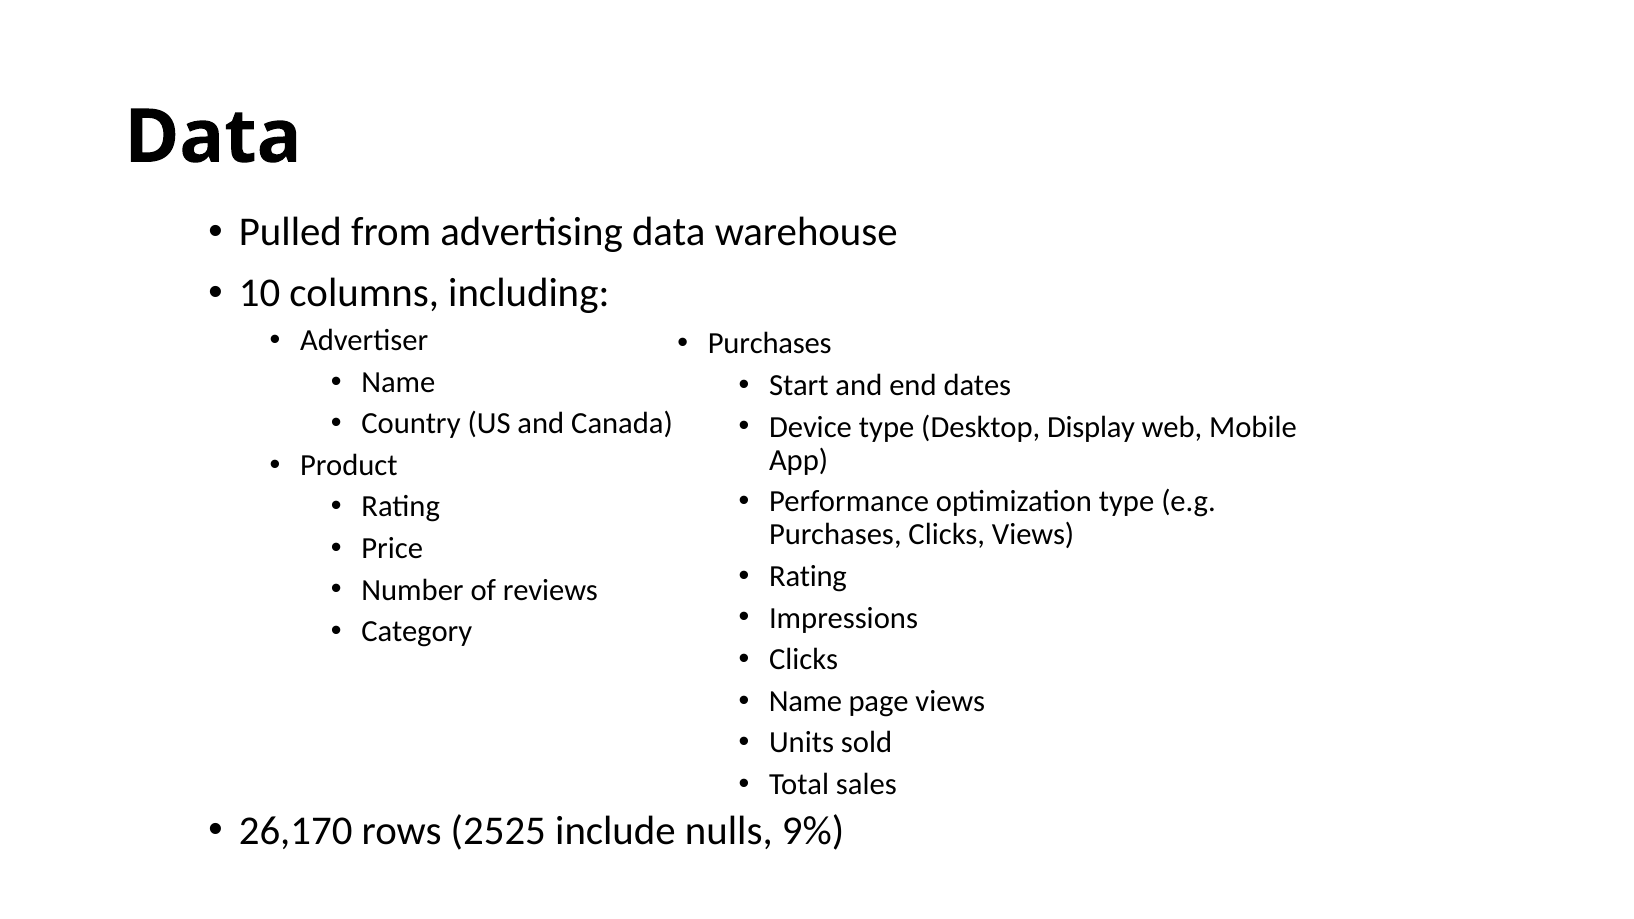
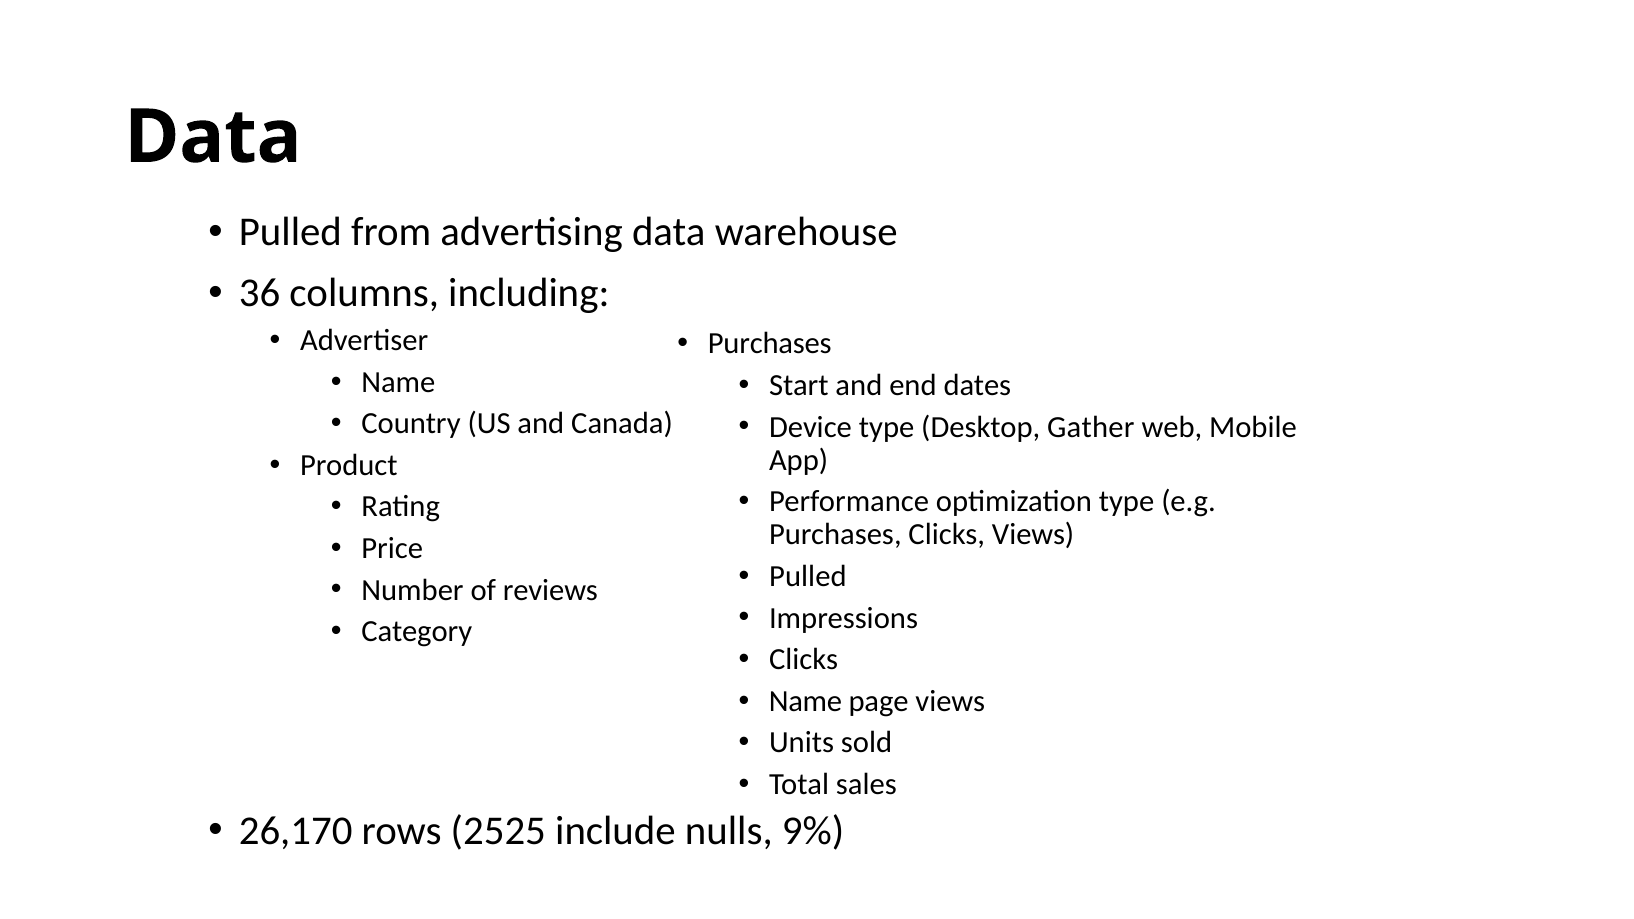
10: 10 -> 36 (260, 293)
Display: Display -> Gather (1091, 427)
Rating: Rating -> Pulled (808, 576)
